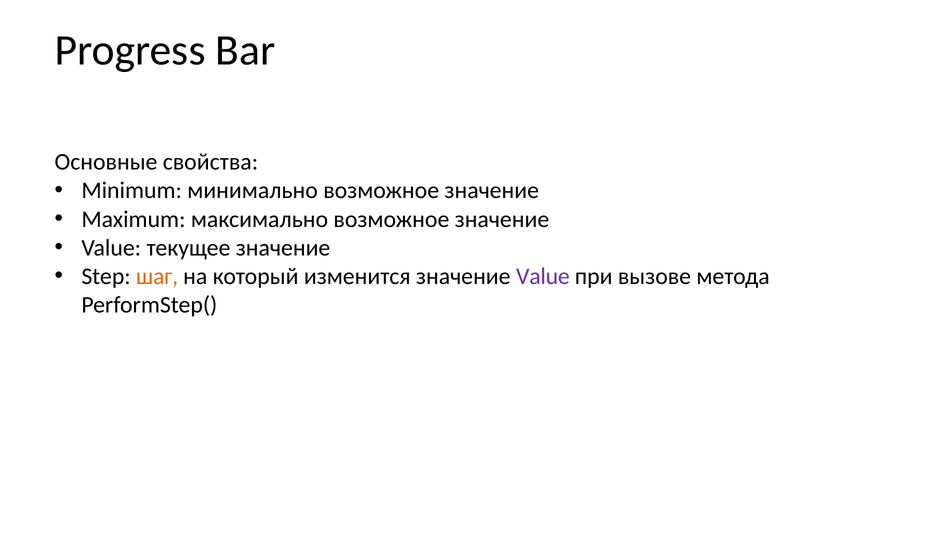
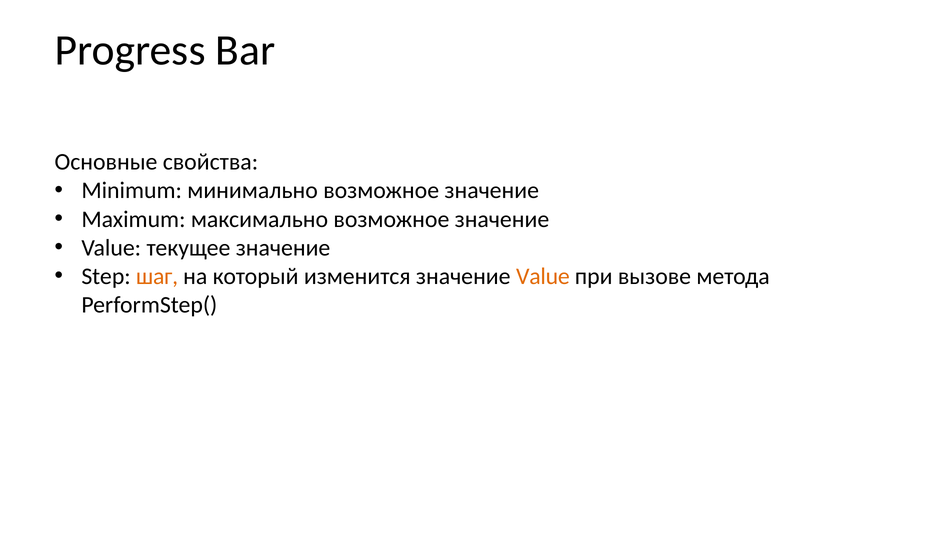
Value colour: purple -> orange (543, 276)
